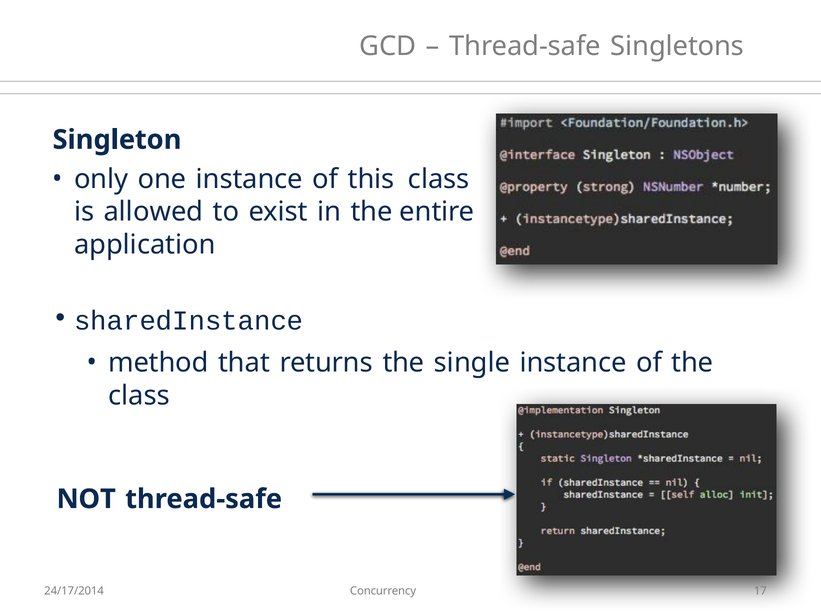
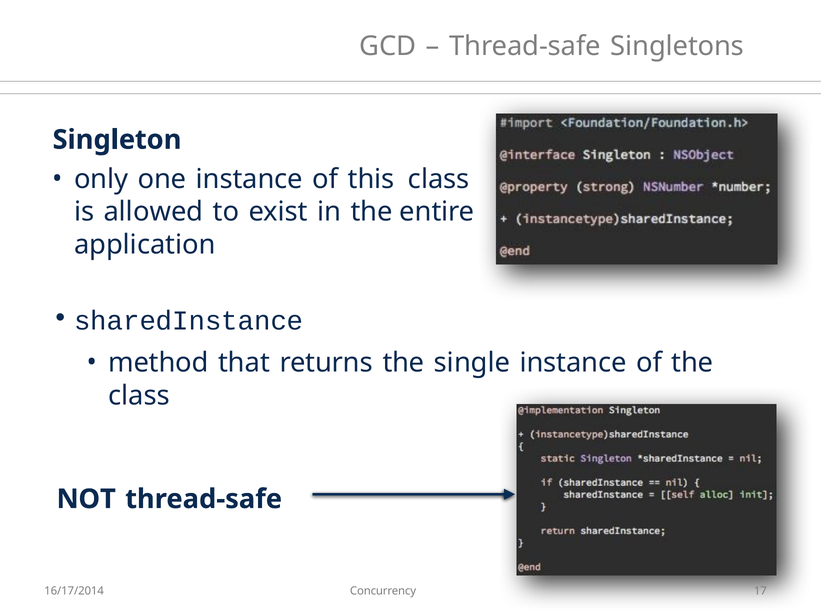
24/17/2014: 24/17/2014 -> 16/17/2014 (74, 592)
